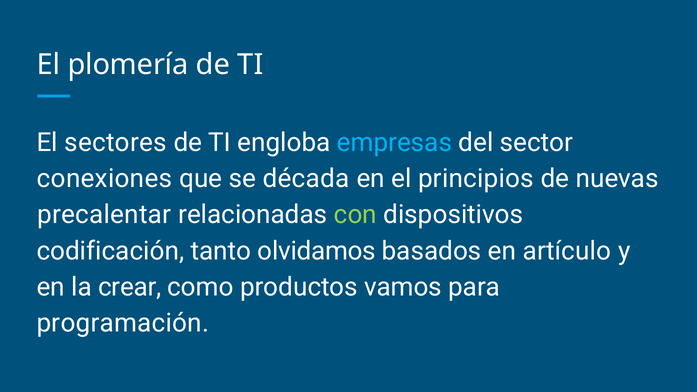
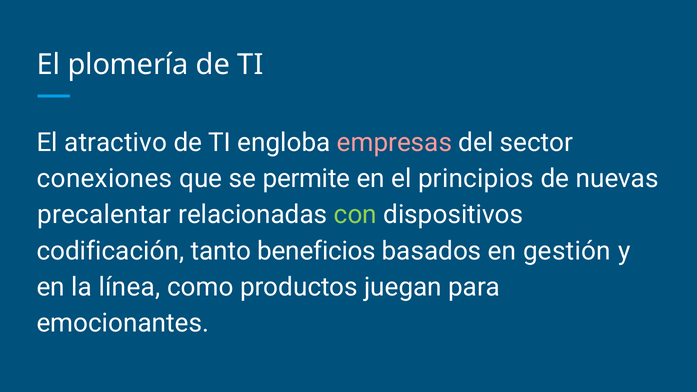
sectores: sectores -> atractivo (116, 143)
empresas colour: light blue -> pink (394, 143)
década: década -> permite (306, 179)
olvidamos: olvidamos -> beneficios (317, 251)
artículo: artículo -> gestión (567, 251)
crear: crear -> línea (129, 287)
vamos: vamos -> juegan (403, 287)
programación: programación -> emocionantes (123, 323)
